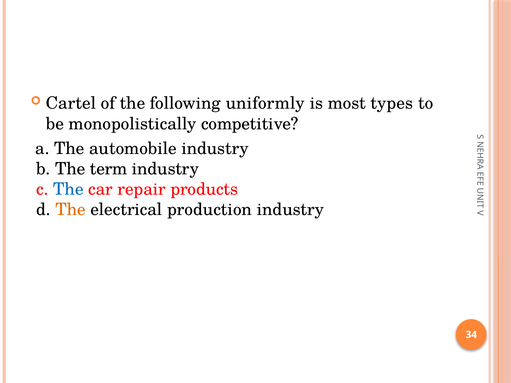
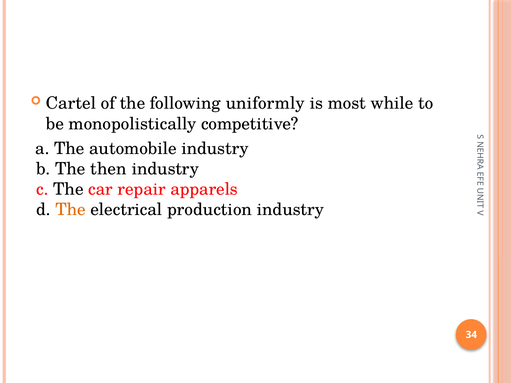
types: types -> while (392, 103)
term: term -> then (109, 169)
The colour: blue -> black (68, 189)
products: products -> apparels (204, 189)
